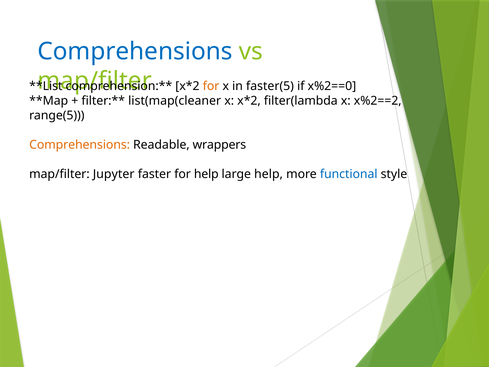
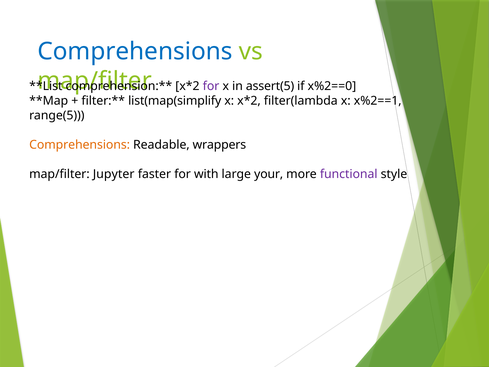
for colour: orange -> purple (211, 86)
faster(5: faster(5 -> assert(5 (270, 86)
list(map(cleaner: list(map(cleaner -> list(map(simplify (175, 101)
x%2==2: x%2==2 -> x%2==1 (378, 101)
for help: help -> with (206, 174)
large help: help -> your (269, 174)
functional colour: blue -> purple (349, 174)
